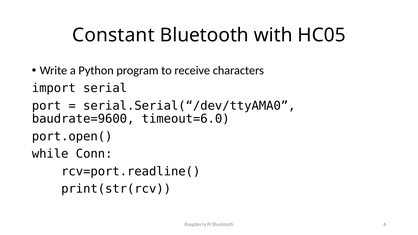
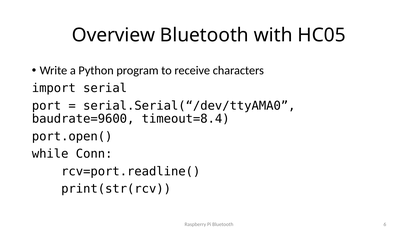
Constant: Constant -> Overview (114, 35)
timeout=6.0: timeout=6.0 -> timeout=8.4 (186, 119)
